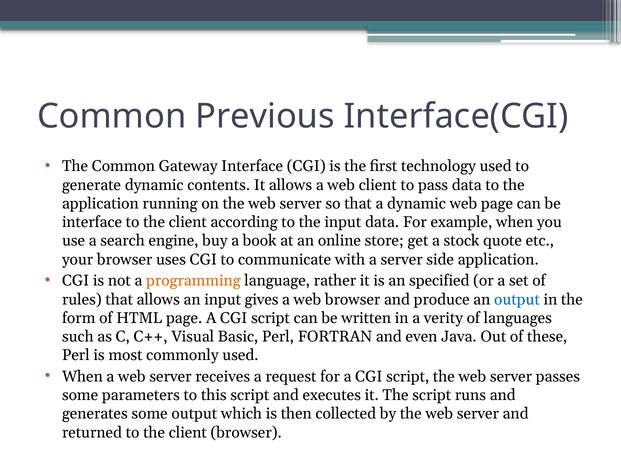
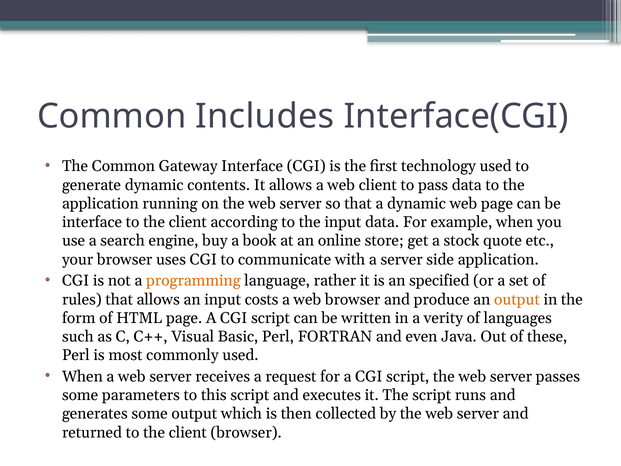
Previous: Previous -> Includes (265, 116)
gives: gives -> costs (262, 299)
output colour: blue -> orange (517, 299)
